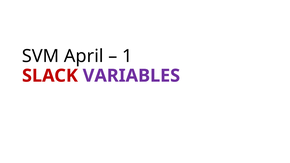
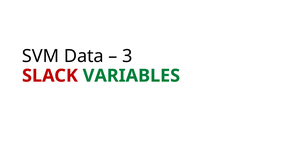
April: April -> Data (84, 56)
1: 1 -> 3 (127, 56)
VARIABLES colour: purple -> green (131, 76)
